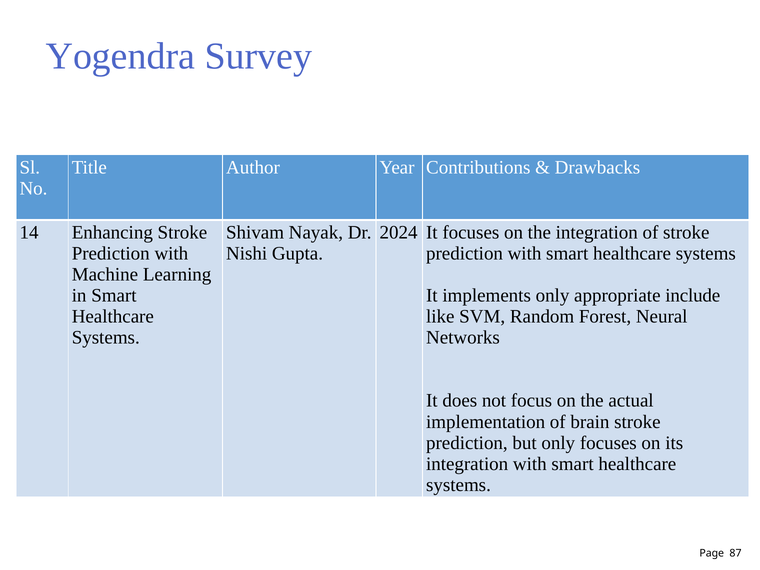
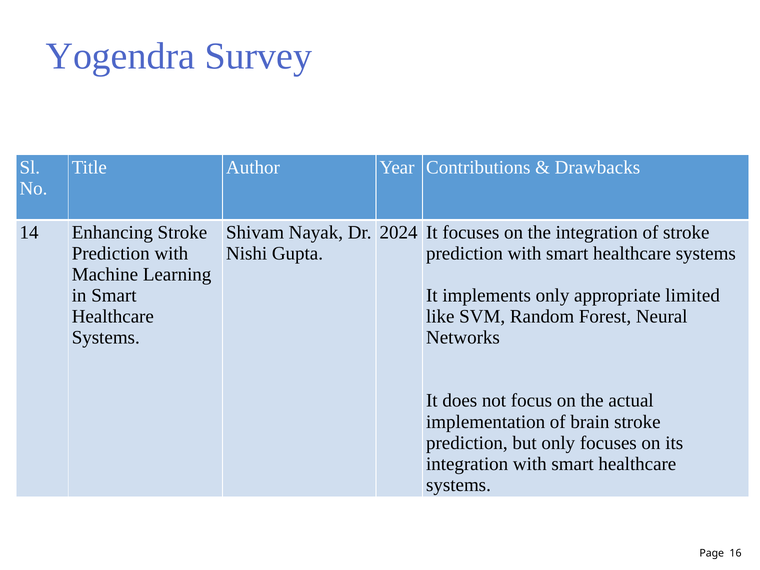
include: include -> limited (693, 296)
87: 87 -> 16 (736, 553)
